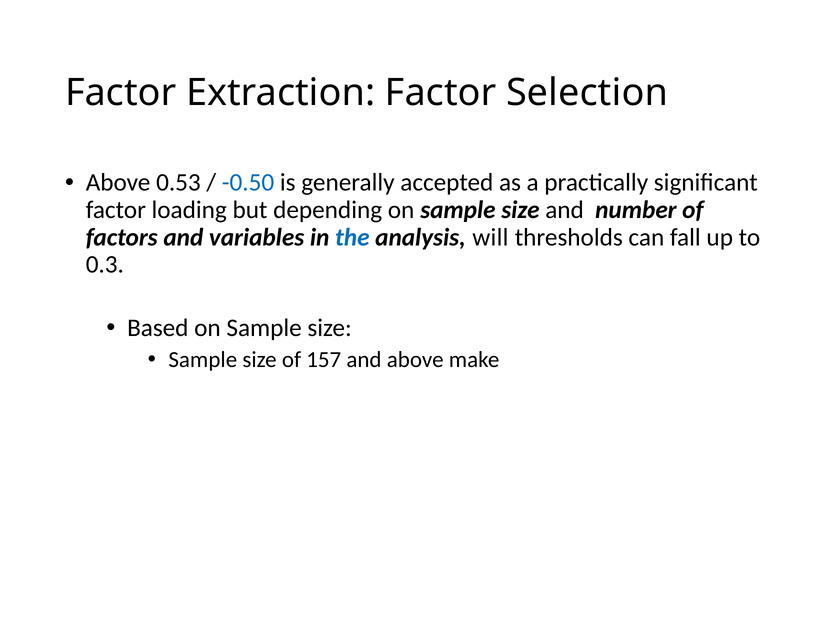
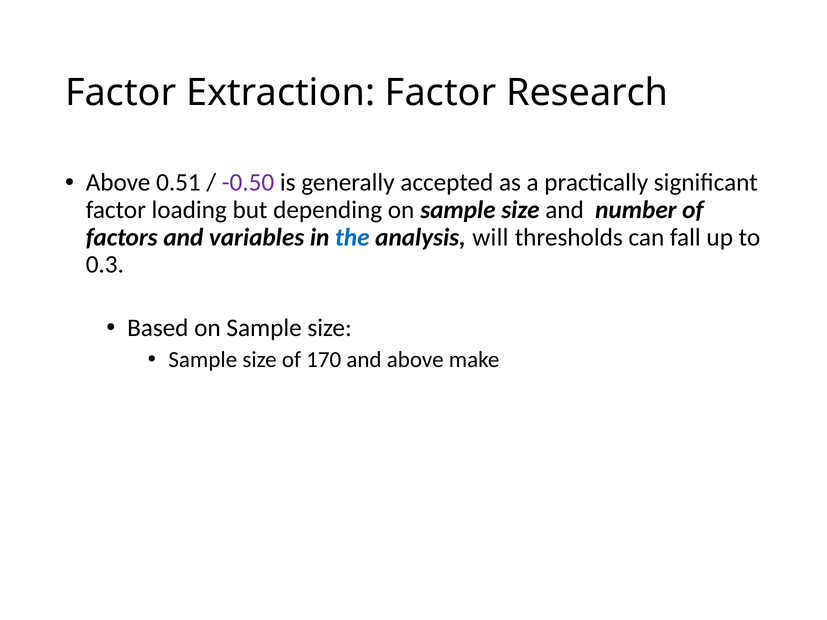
Selection: Selection -> Research (587, 93)
0.53: 0.53 -> 0.51 (178, 183)
-0.50 colour: blue -> purple (248, 183)
157: 157 -> 170 (324, 360)
